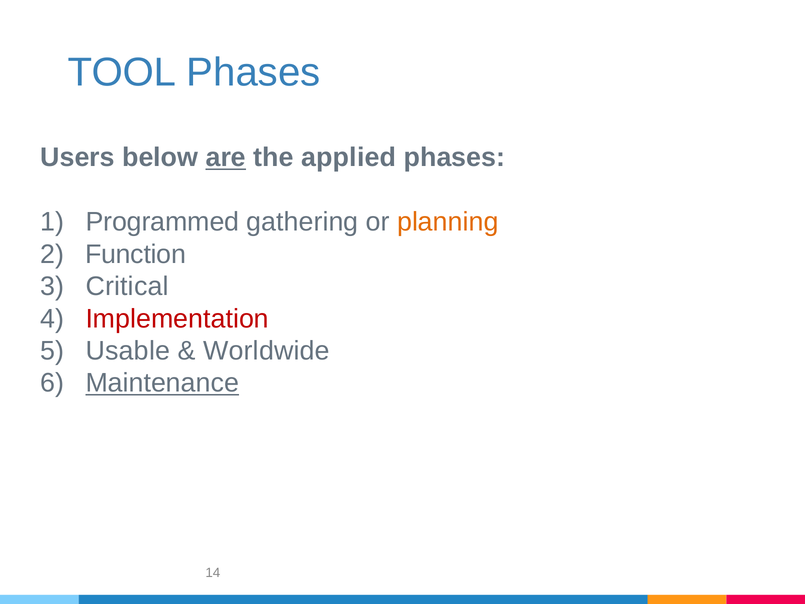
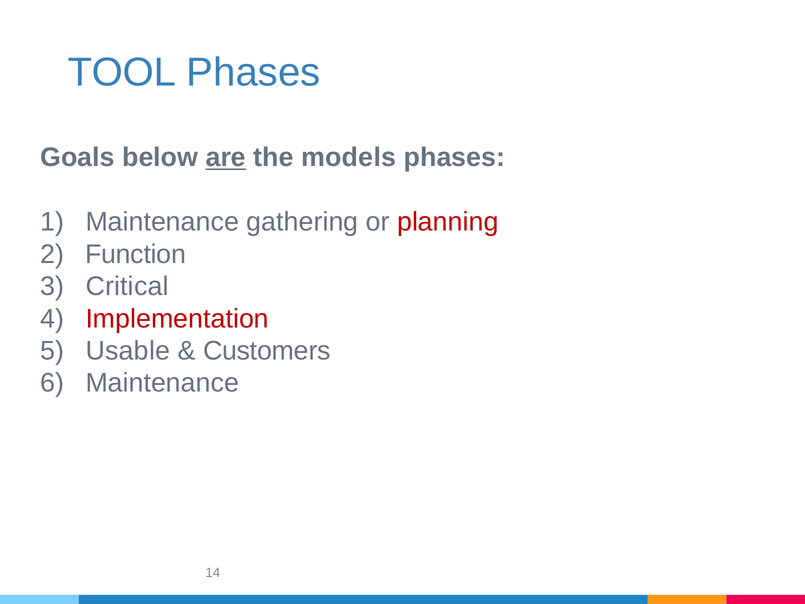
Users: Users -> Goals (77, 158)
applied: applied -> models (349, 158)
Programmed: Programmed -> Maintenance (162, 222)
planning colour: orange -> red (448, 222)
Worldwide: Worldwide -> Customers (267, 351)
Maintenance underline: present -> none (162, 383)
